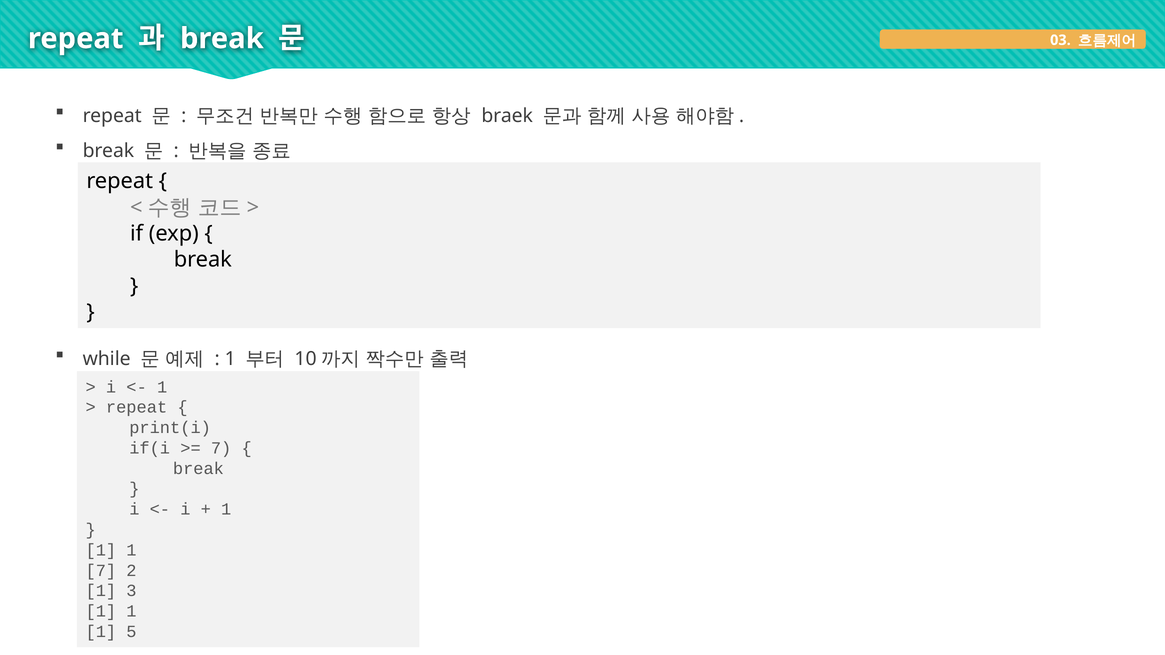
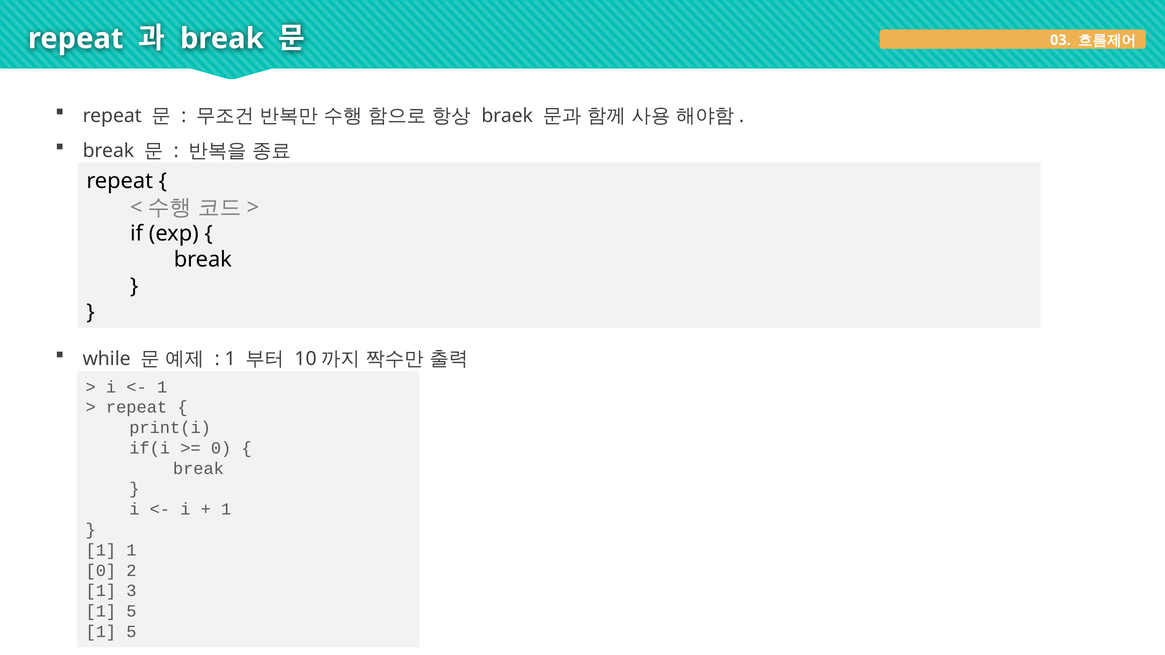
7: 7 -> 0 (221, 448)
7: 7 -> 0 (101, 571)
1: 1 -> 5 (131, 612)
